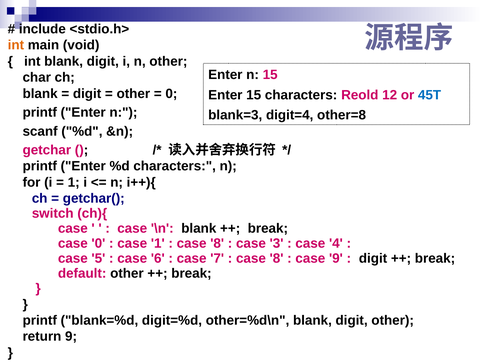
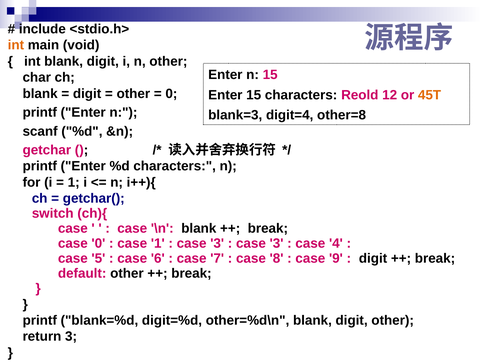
45T colour: blue -> orange (430, 95)
8: 8 -> 3 (217, 243)
return 9: 9 -> 3 (71, 336)
